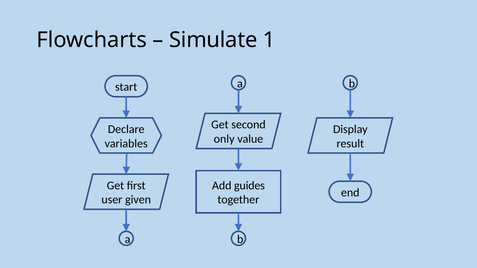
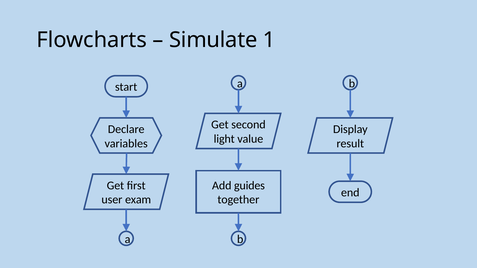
only: only -> light (224, 139)
given: given -> exam (138, 200)
